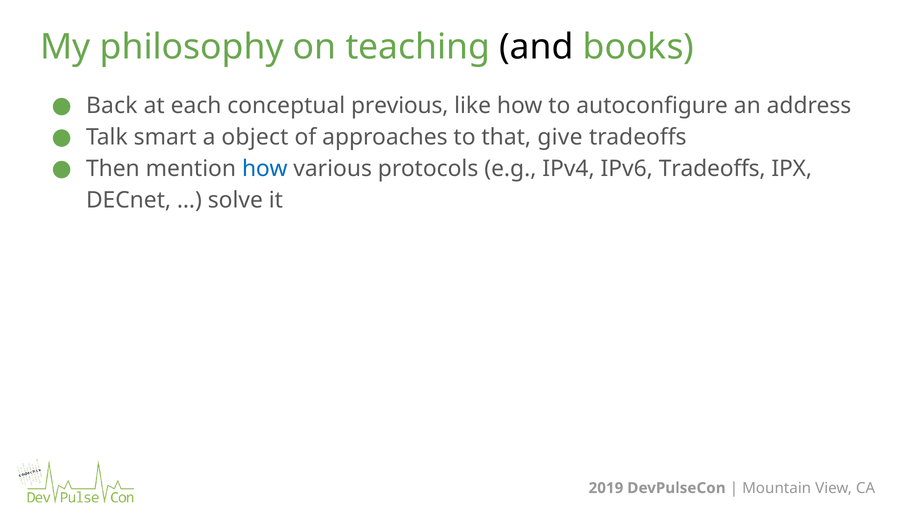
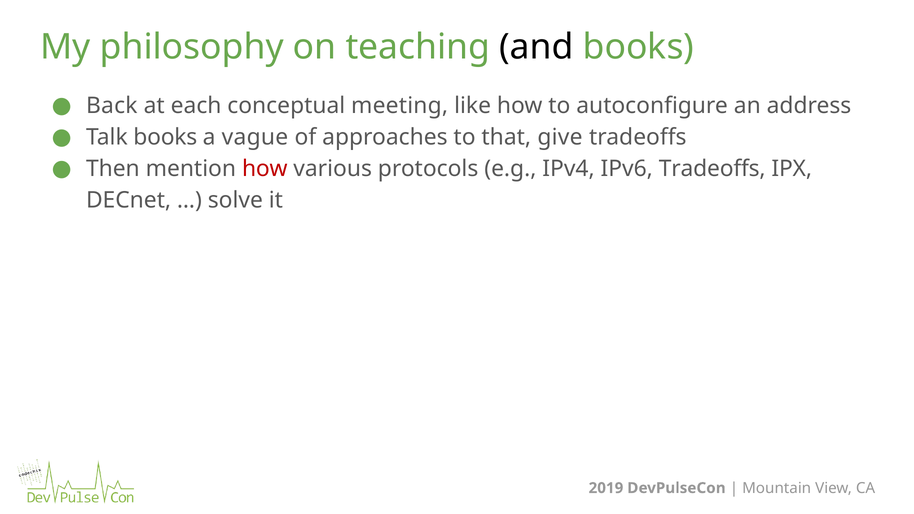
previous: previous -> meeting (400, 106)
Talk smart: smart -> books (165, 137)
object: object -> vague (255, 137)
how colour: blue -> red (265, 169)
